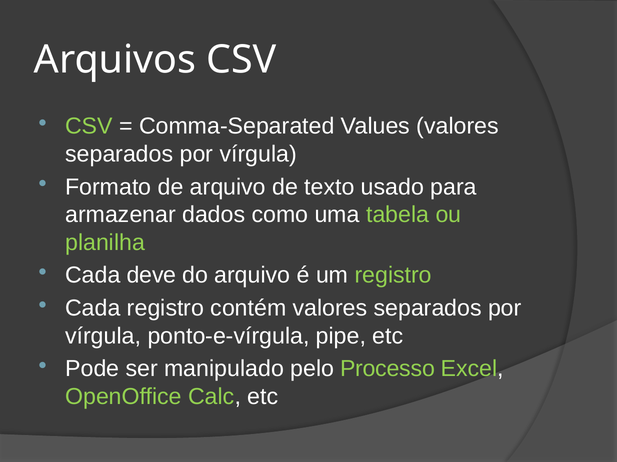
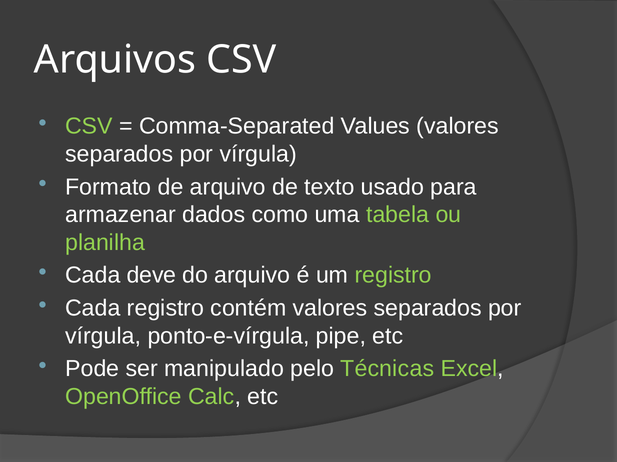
Processo: Processo -> Técnicas (387, 369)
